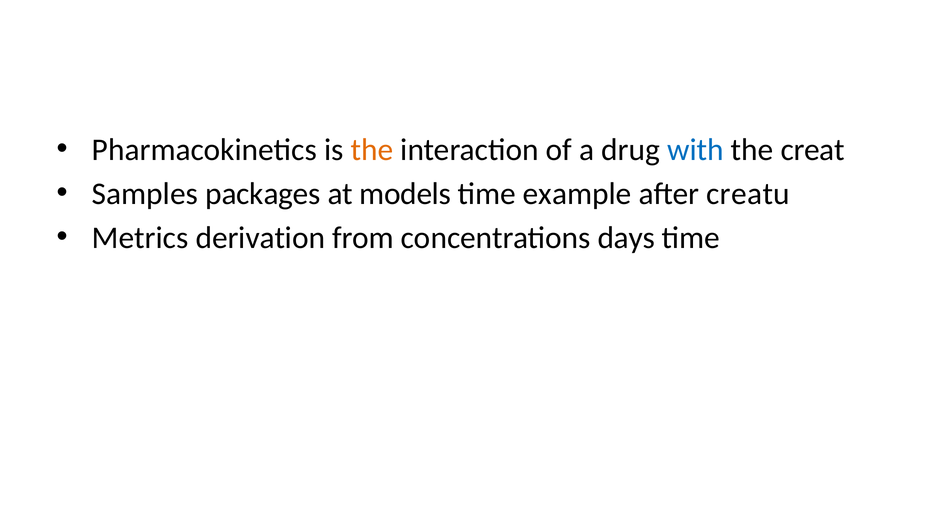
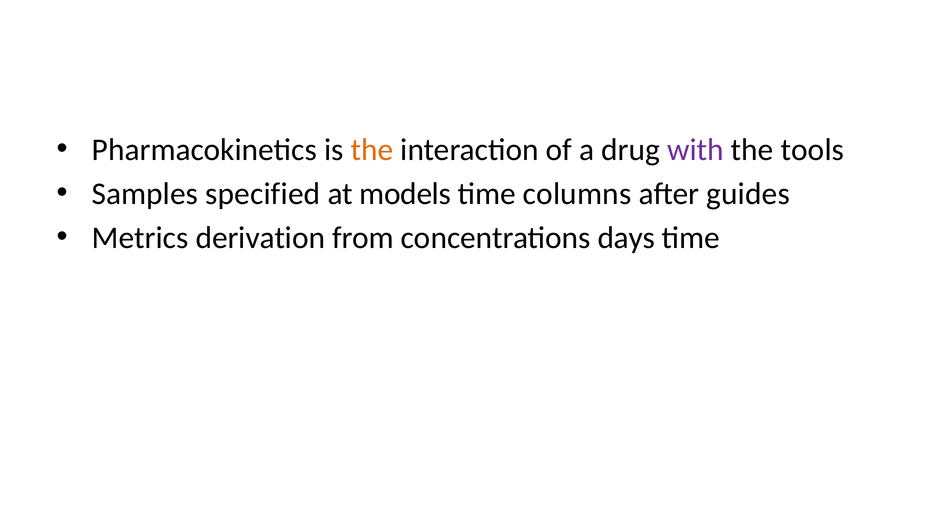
with colour: blue -> purple (695, 150)
creat: creat -> tools (812, 150)
packages: packages -> specified (263, 194)
example: example -> columns (577, 194)
creatu: creatu -> guides (748, 194)
